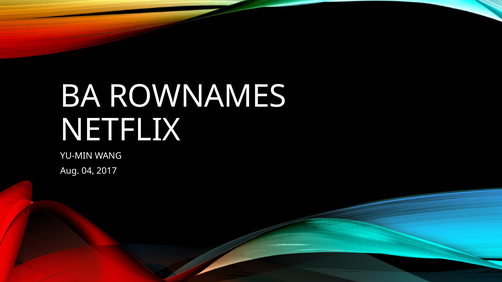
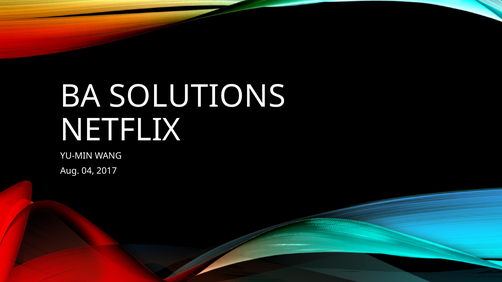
ROWNAMES: ROWNAMES -> SOLUTIONS (197, 96)
